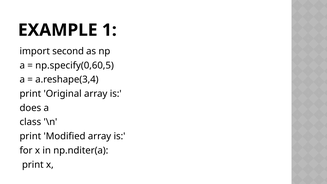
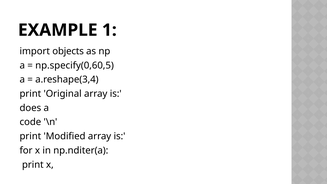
second: second -> objects (68, 51)
class: class -> code (30, 122)
